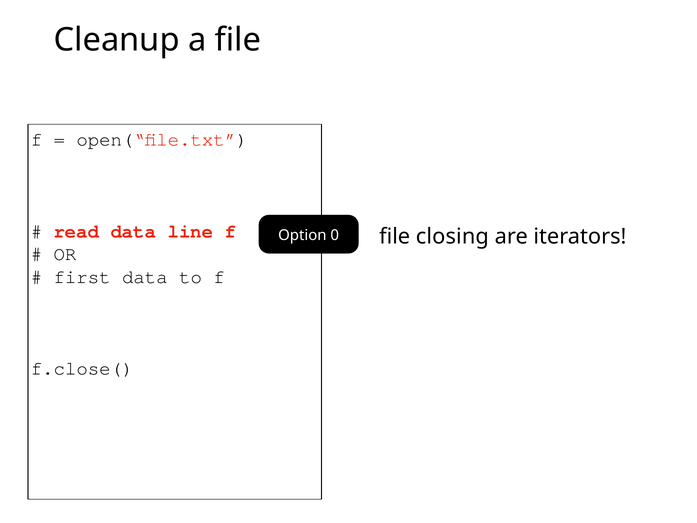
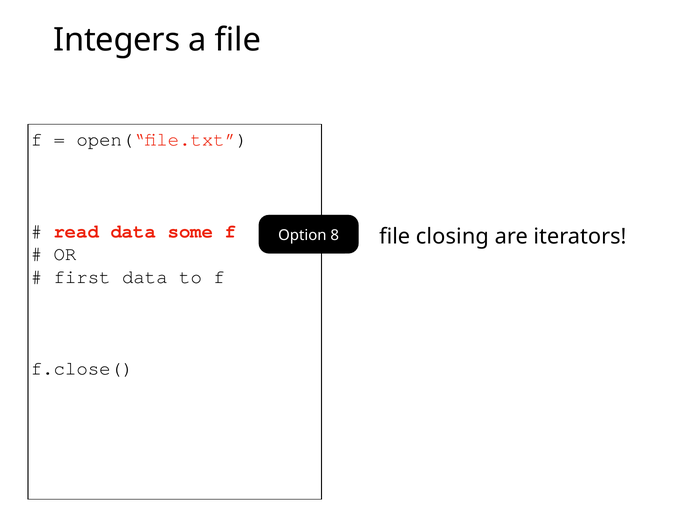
Cleanup: Cleanup -> Integers (117, 40)
line: line -> some (190, 231)
0: 0 -> 8 (335, 235)
